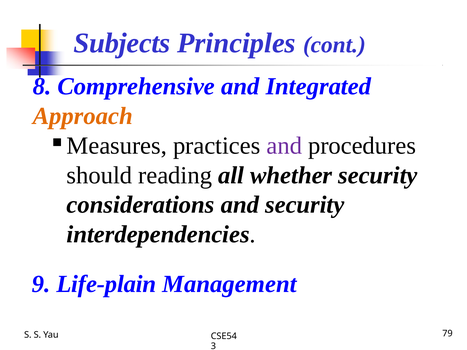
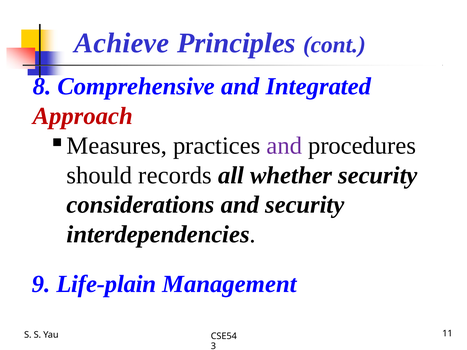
Subjects: Subjects -> Achieve (122, 43)
Approach colour: orange -> red (83, 116)
reading: reading -> records (175, 175)
79: 79 -> 11 (447, 334)
